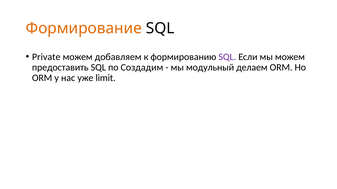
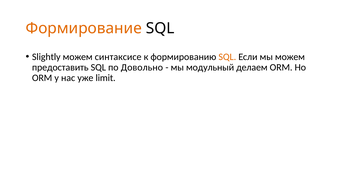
Private: Private -> Slightly (46, 57)
добавляем: добавляем -> синтаксисе (118, 57)
SQL colour: purple -> orange (227, 57)
Создадим: Создадим -> Довольно (142, 68)
